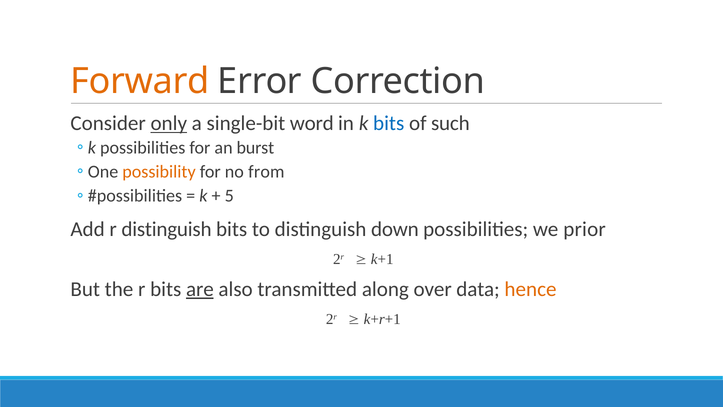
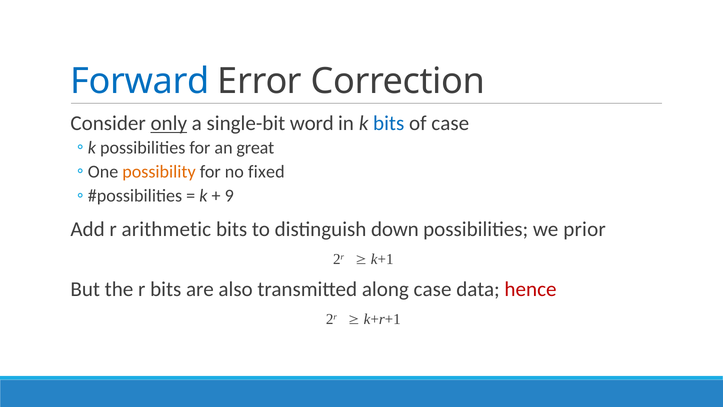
Forward colour: orange -> blue (140, 81)
of such: such -> case (450, 123)
burst: burst -> great (255, 148)
from: from -> fixed (266, 172)
5: 5 -> 9 (229, 196)
r distinguish: distinguish -> arithmetic (166, 229)
are underline: present -> none (200, 289)
along over: over -> case (433, 289)
hence colour: orange -> red (531, 289)
